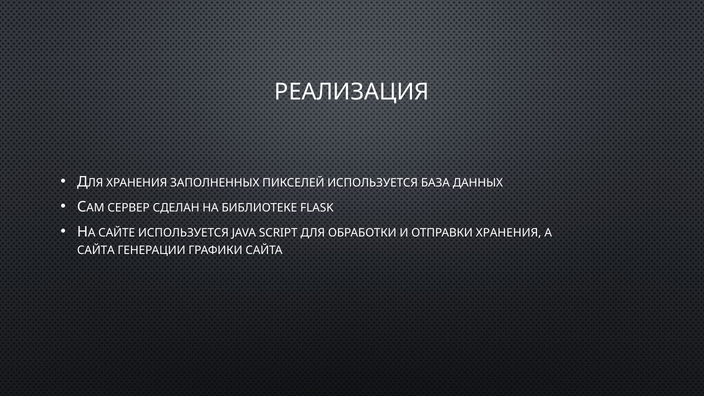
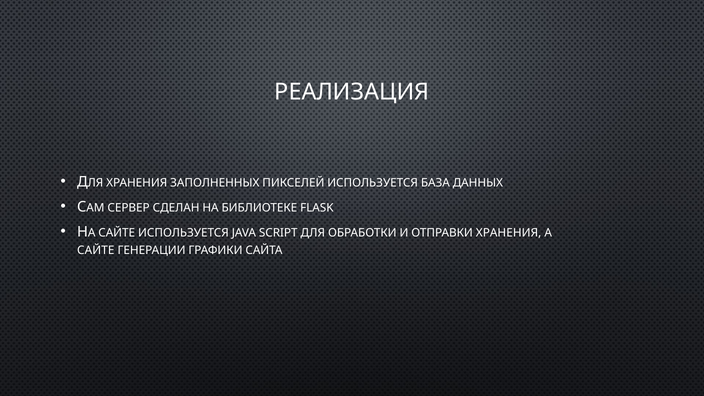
САЙТА: САЙТА -> САЙТЕ (96, 250)
